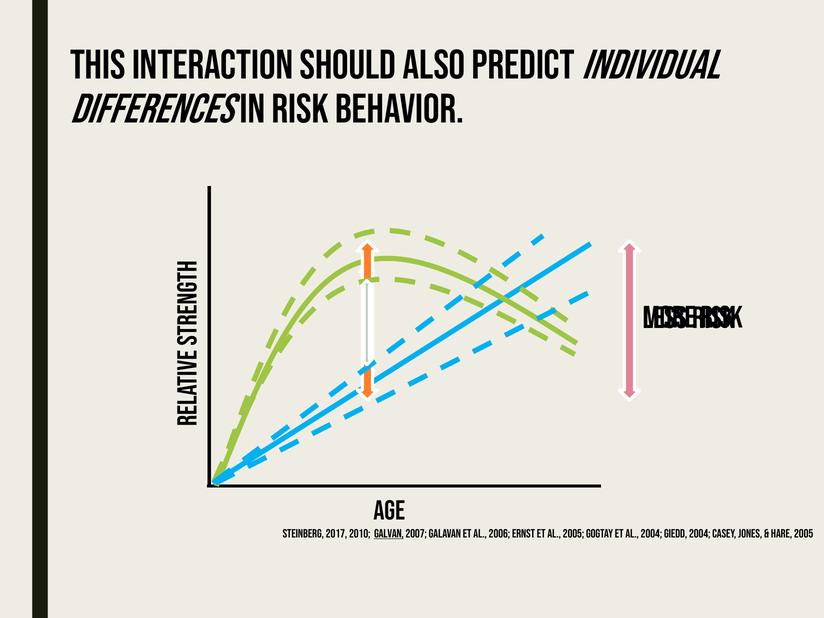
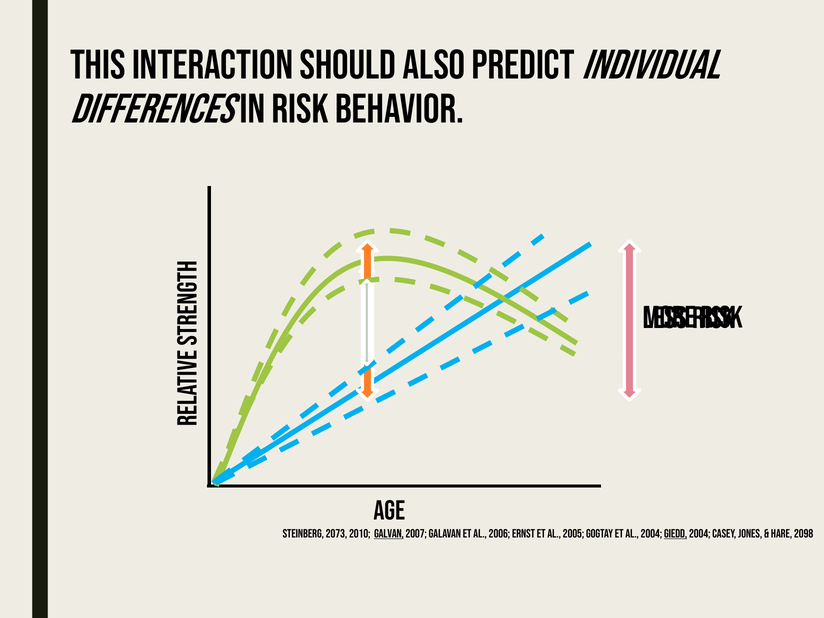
2017: 2017 -> 2073 (337, 534)
Giedd underline: none -> present (676, 534)
Hare 2005: 2005 -> 2098 (804, 534)
